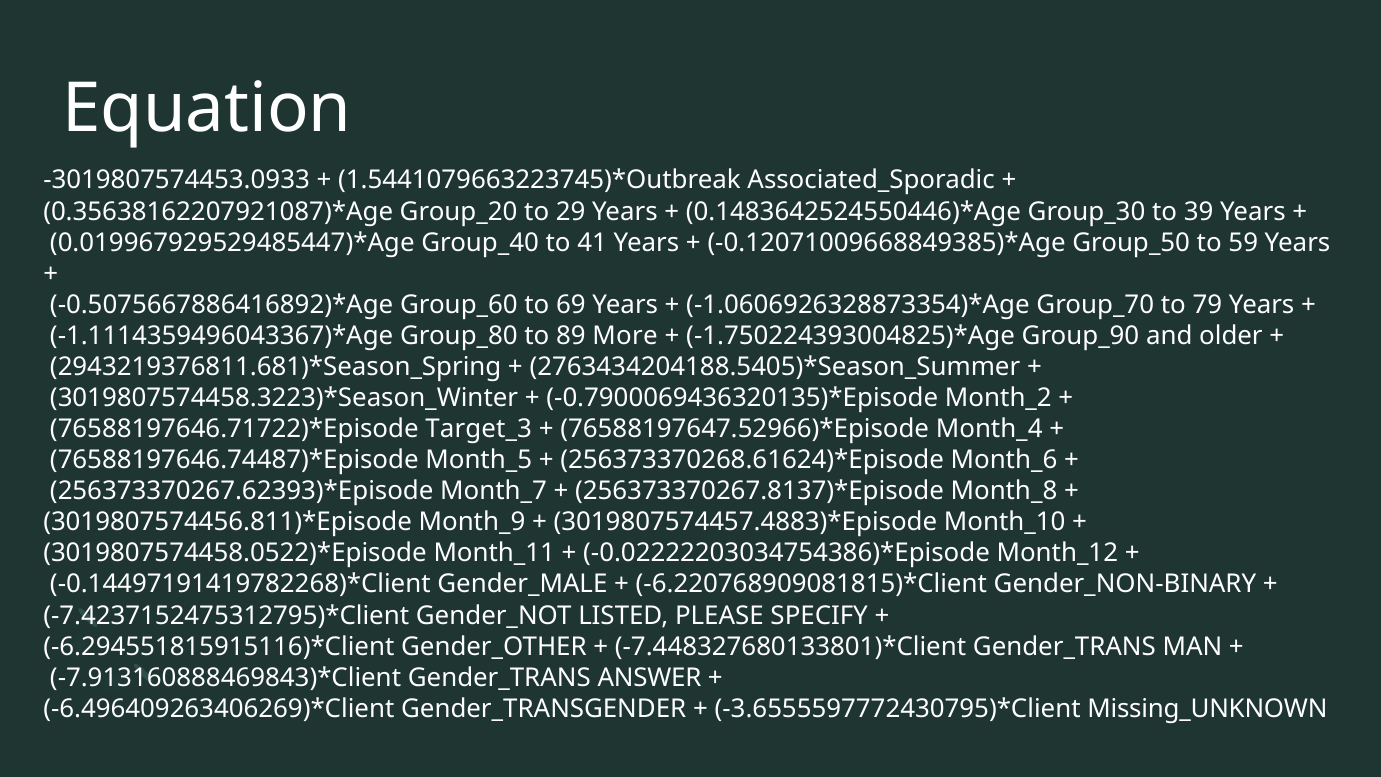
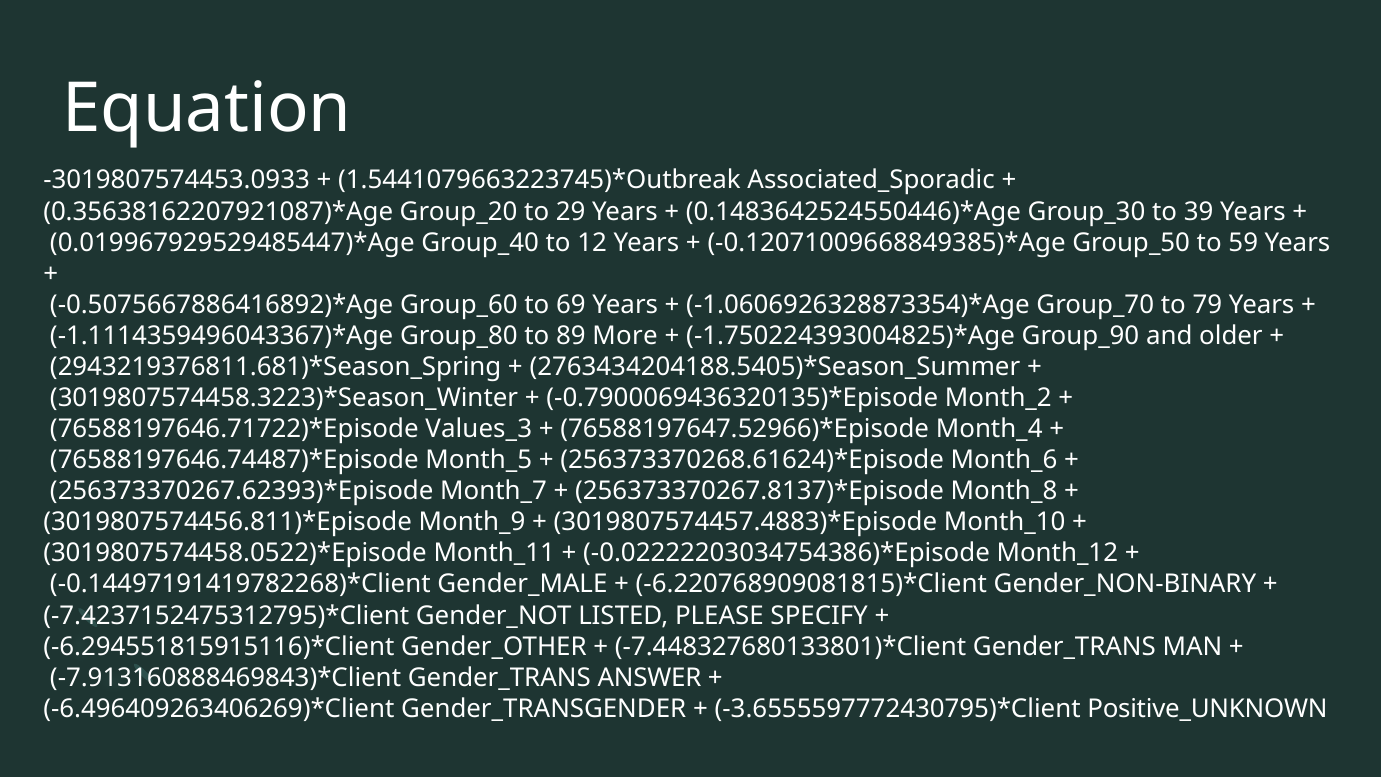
41: 41 -> 12 (592, 242)
Target_3: Target_3 -> Values_3 (479, 429)
Missing_UNKNOWN: Missing_UNKNOWN -> Positive_UNKNOWN (1207, 709)
